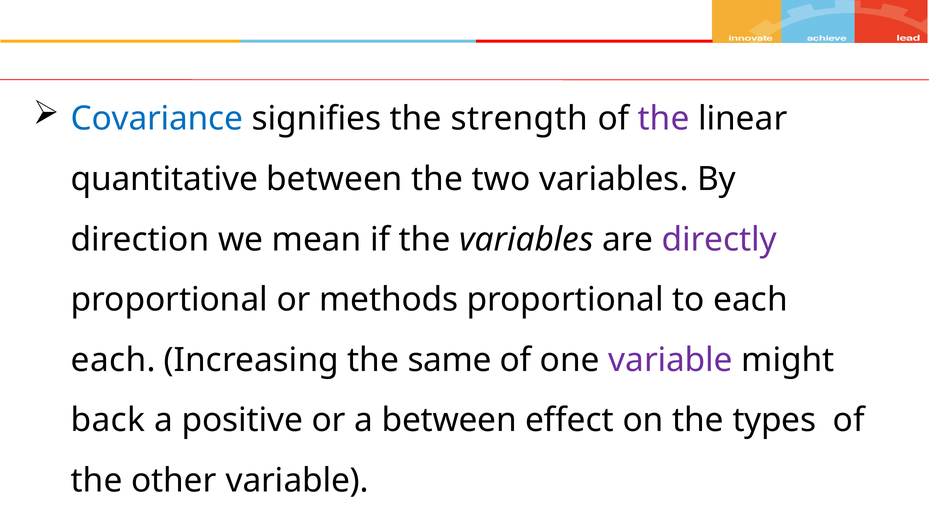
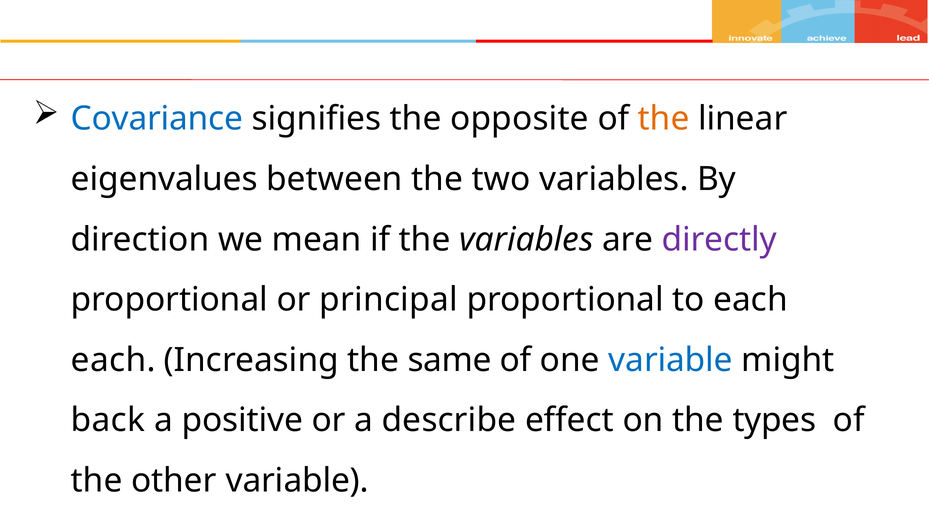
strength: strength -> opposite (519, 119)
the colour: purple -> orange (664, 119)
quantitative: quantitative -> eigenvalues (164, 179)
methods: methods -> principal (389, 300)
variable colour: purple -> blue (671, 360)
a between: between -> describe (449, 420)
